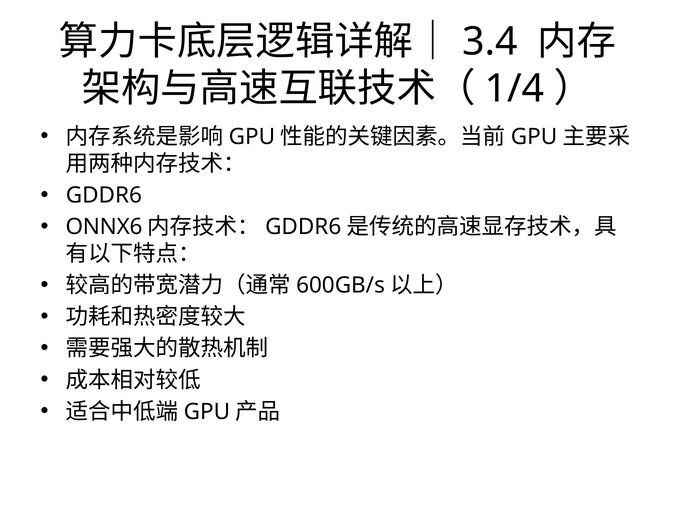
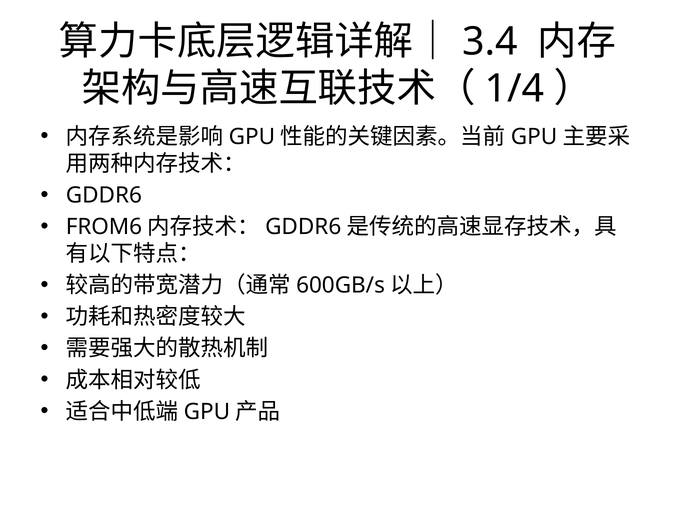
ONNX6: ONNX6 -> FROM6 (104, 227)
